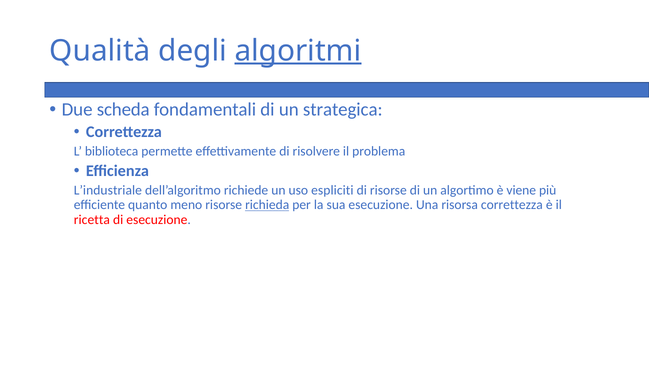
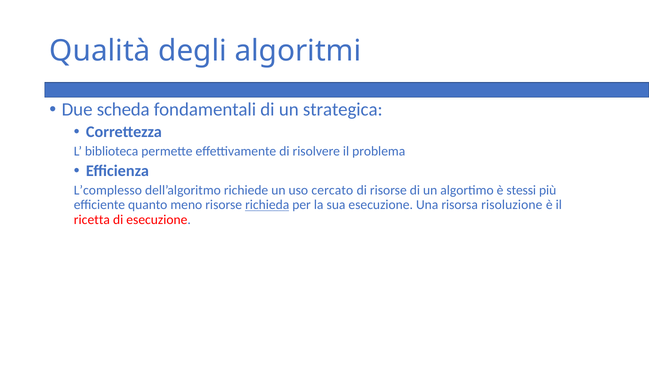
algoritmi underline: present -> none (298, 51)
L’industriale: L’industriale -> L’complesso (108, 190)
espliciti: espliciti -> cercato (332, 190)
viene: viene -> stessi (521, 190)
risorsa correttezza: correttezza -> risoluzione (512, 205)
